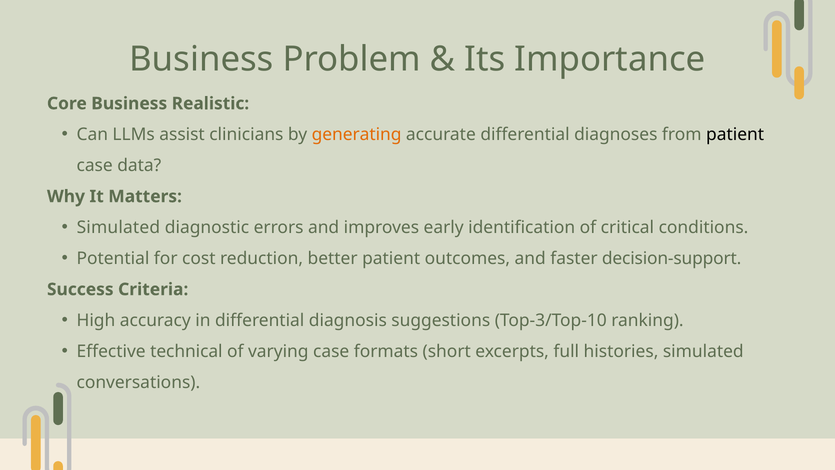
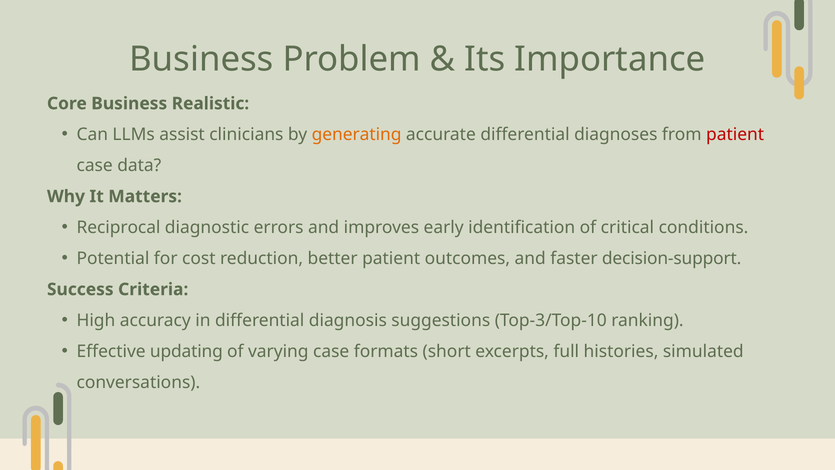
patient colour: black -> red (735, 134)
Simulated: Simulated -> Reciprocal (118, 227)
technical: technical -> updating (186, 351)
